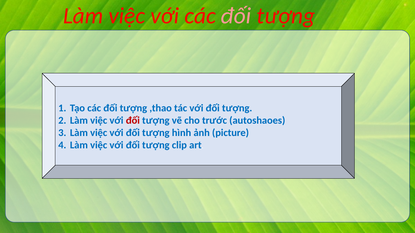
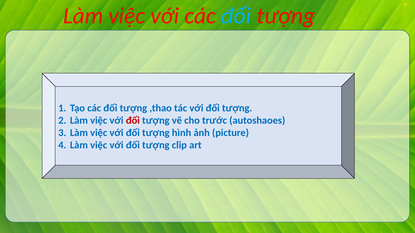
đối colour: pink -> light blue (236, 16)
